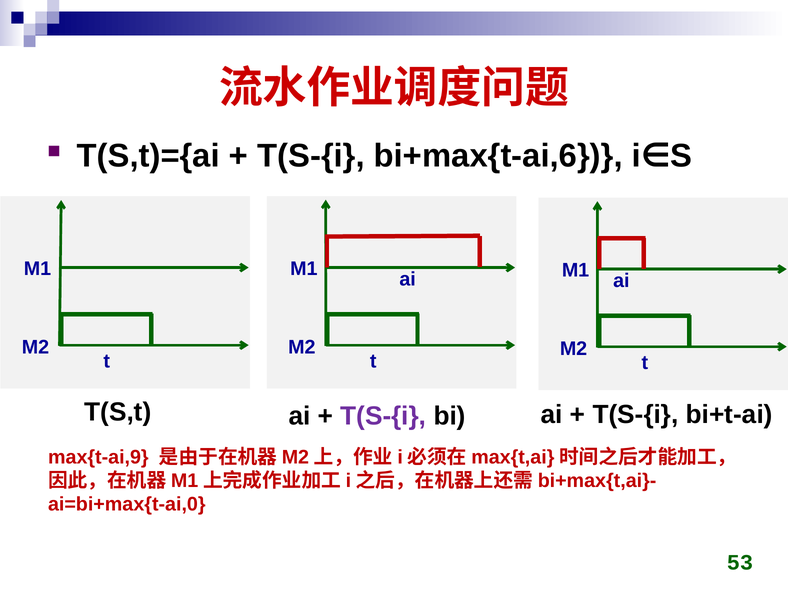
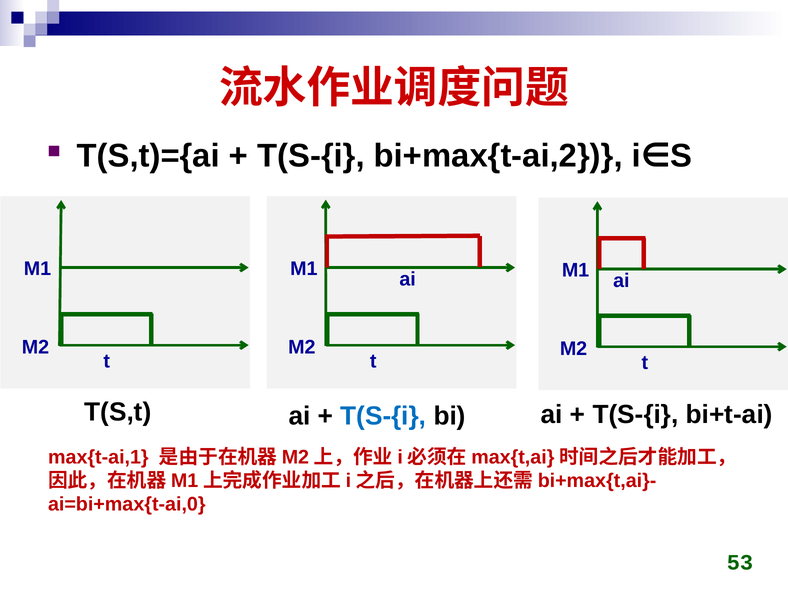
bi+max{t-ai,6: bi+max{t-ai,6 -> bi+max{t-ai,2 (498, 156)
T(S-{i colour: purple -> blue (383, 416)
max{t-ai,9: max{t-ai,9 -> max{t-ai,1 (98, 457)
